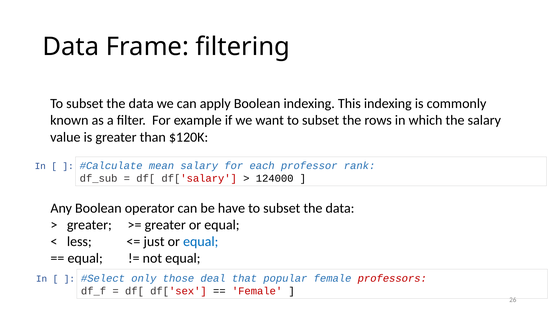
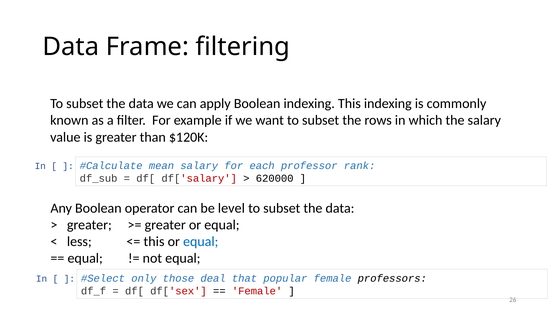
124000: 124000 -> 620000 (275, 179)
have: have -> level (231, 208)
just: just -> this (154, 242)
professors colour: red -> black (392, 279)
